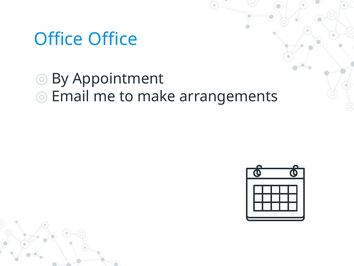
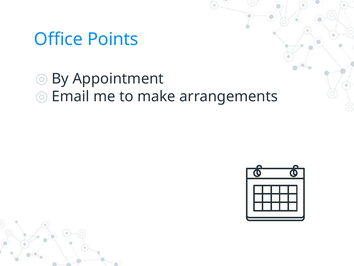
Office Office: Office -> Points (113, 39)
